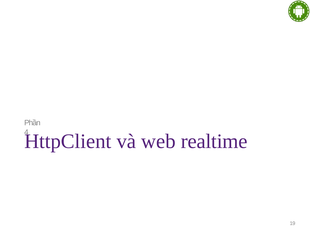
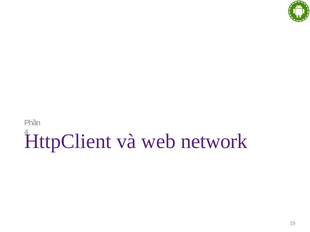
realtime: realtime -> network (214, 142)
